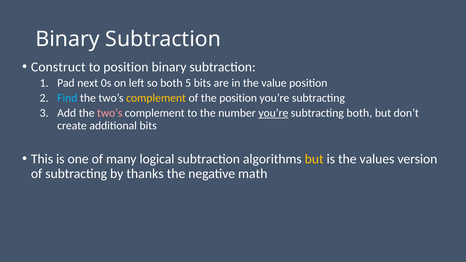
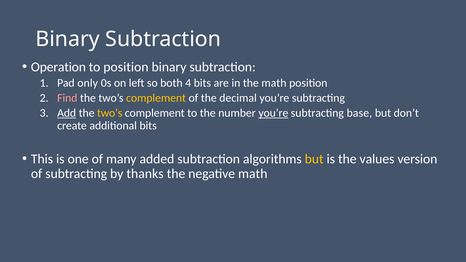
Construct: Construct -> Operation (58, 67)
next: next -> only (88, 83)
5: 5 -> 4 (188, 83)
the value: value -> math (274, 83)
Find colour: light blue -> pink (67, 98)
the position: position -> decimal (238, 98)
Add underline: none -> present (67, 113)
two’s colour: pink -> yellow (110, 113)
subtracting both: both -> base (359, 113)
logical: logical -> added (157, 159)
